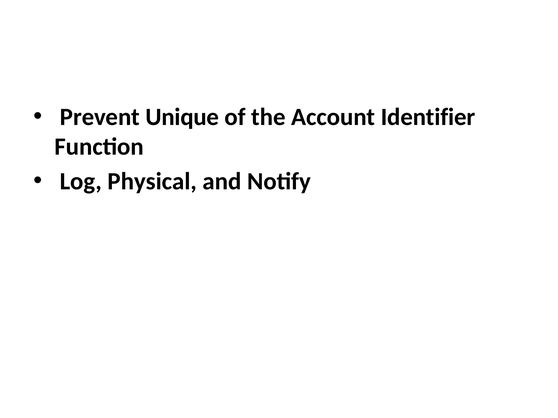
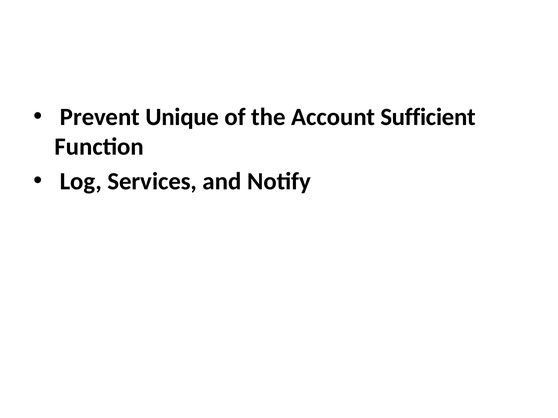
Identifier: Identifier -> Sufficient (428, 117)
Physical: Physical -> Services (152, 182)
